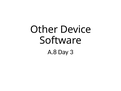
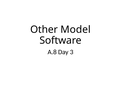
Device: Device -> Model (76, 29)
